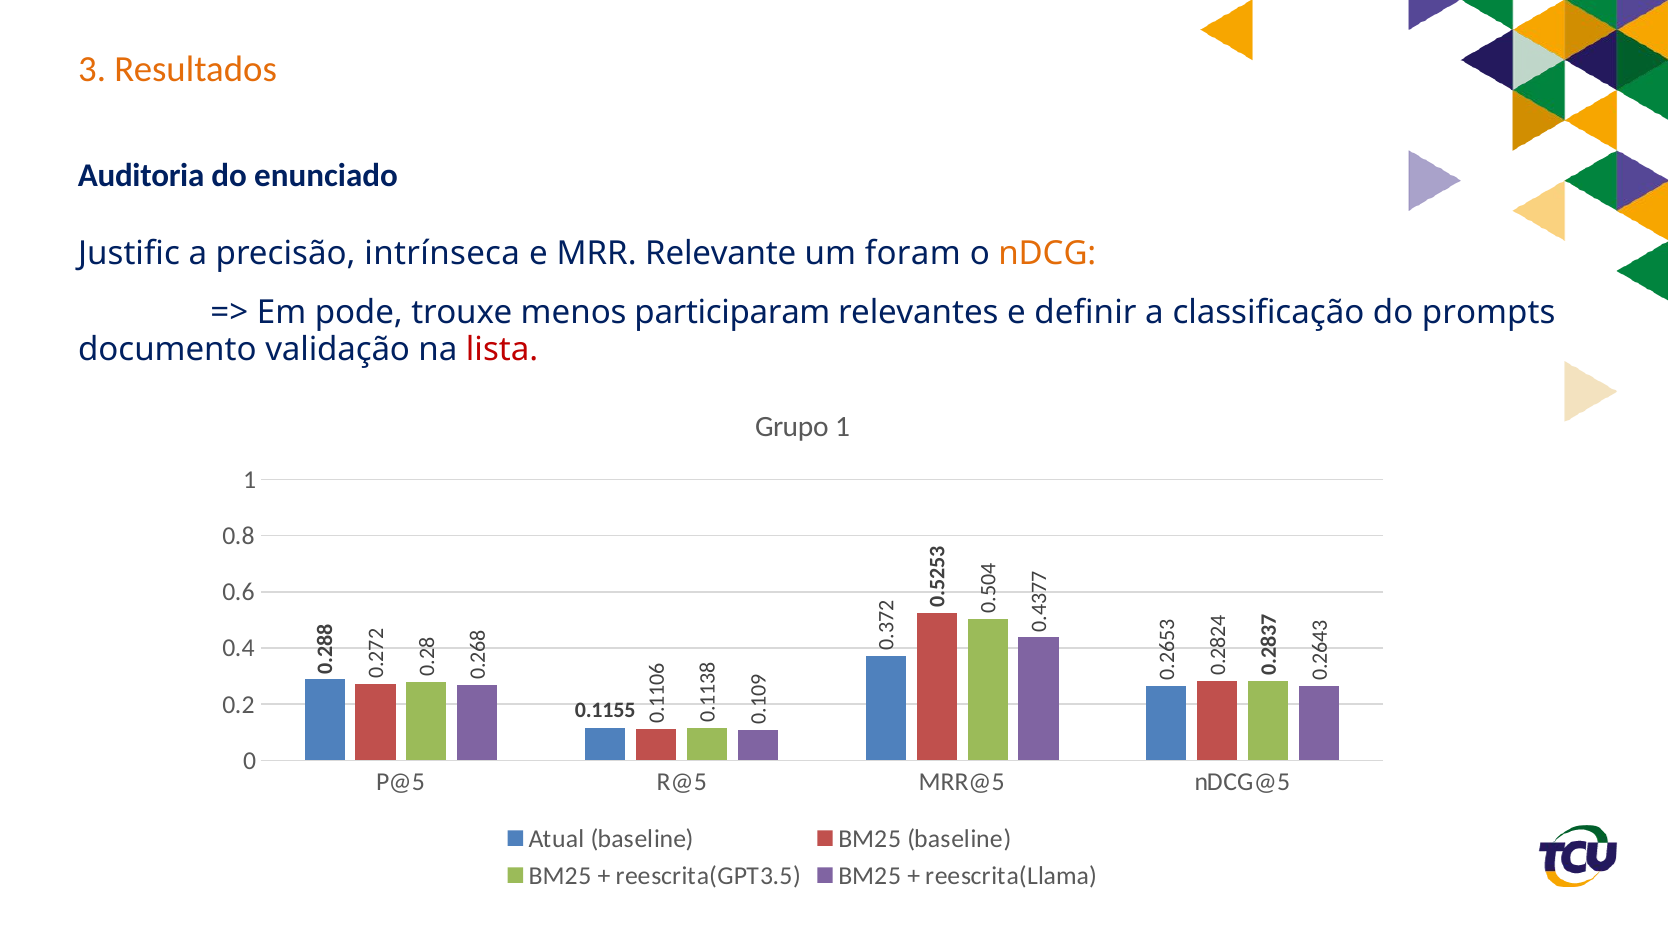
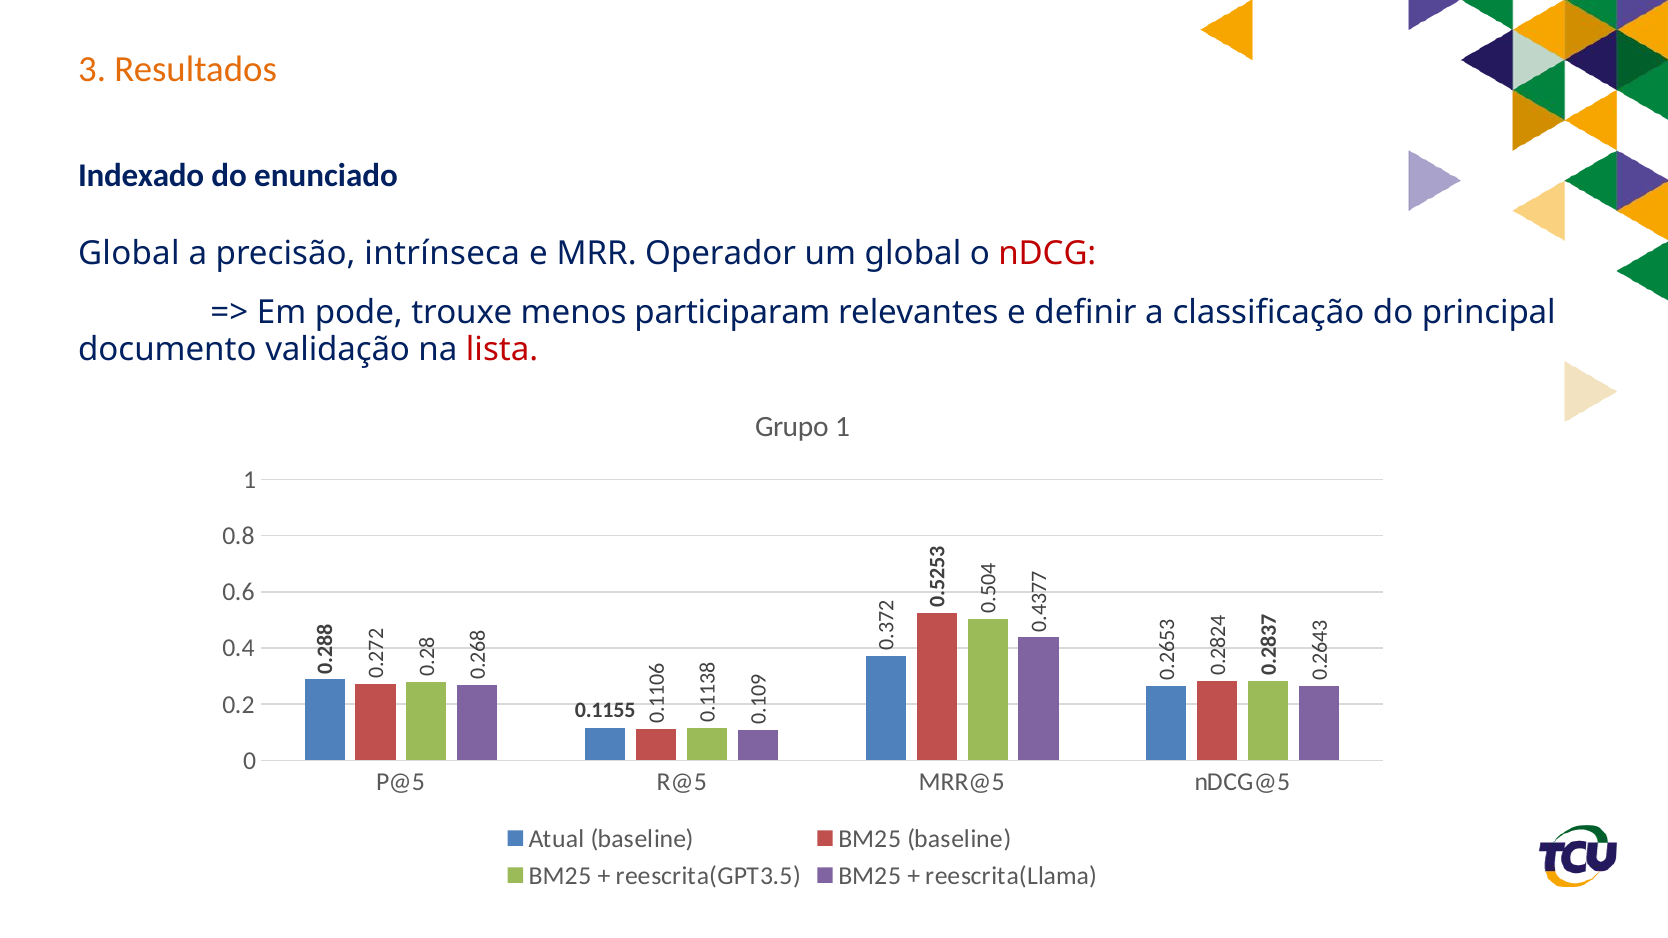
Auditoria: Auditoria -> Indexado (141, 176)
Justific: Justific -> Global (129, 254)
Relevante: Relevante -> Operador (721, 254)
um foram: foram -> global (913, 254)
nDCG colour: orange -> red (1047, 254)
prompts: prompts -> principal (1489, 313)
